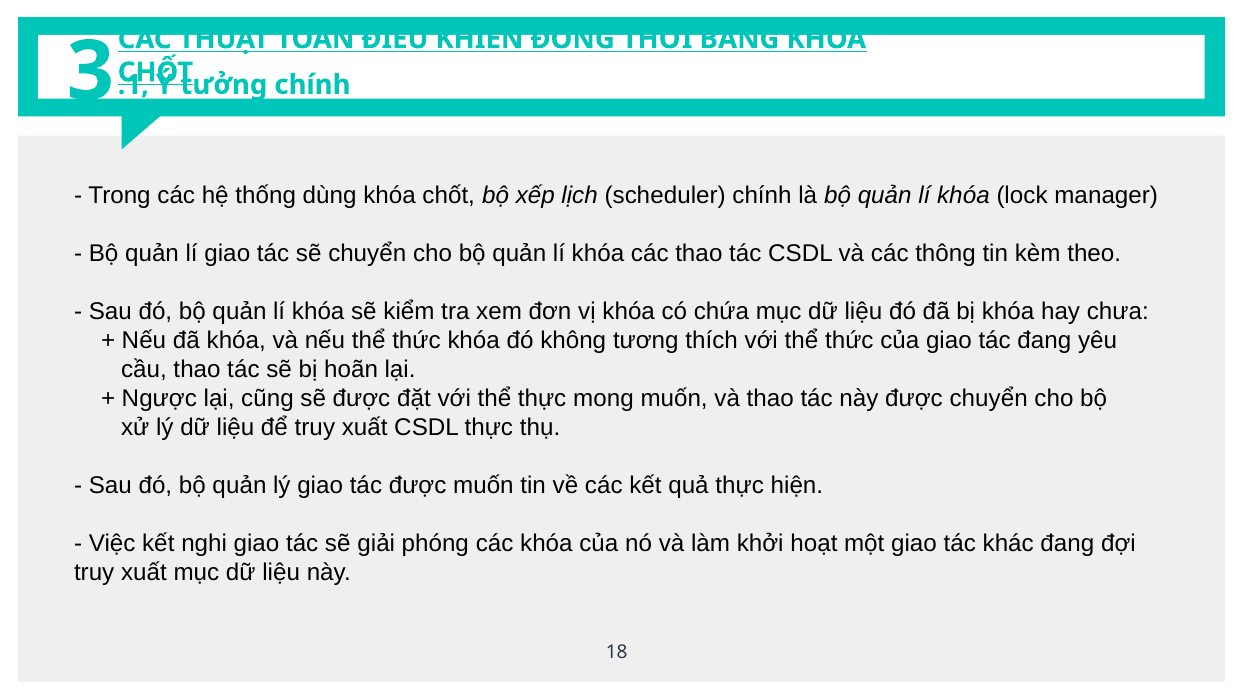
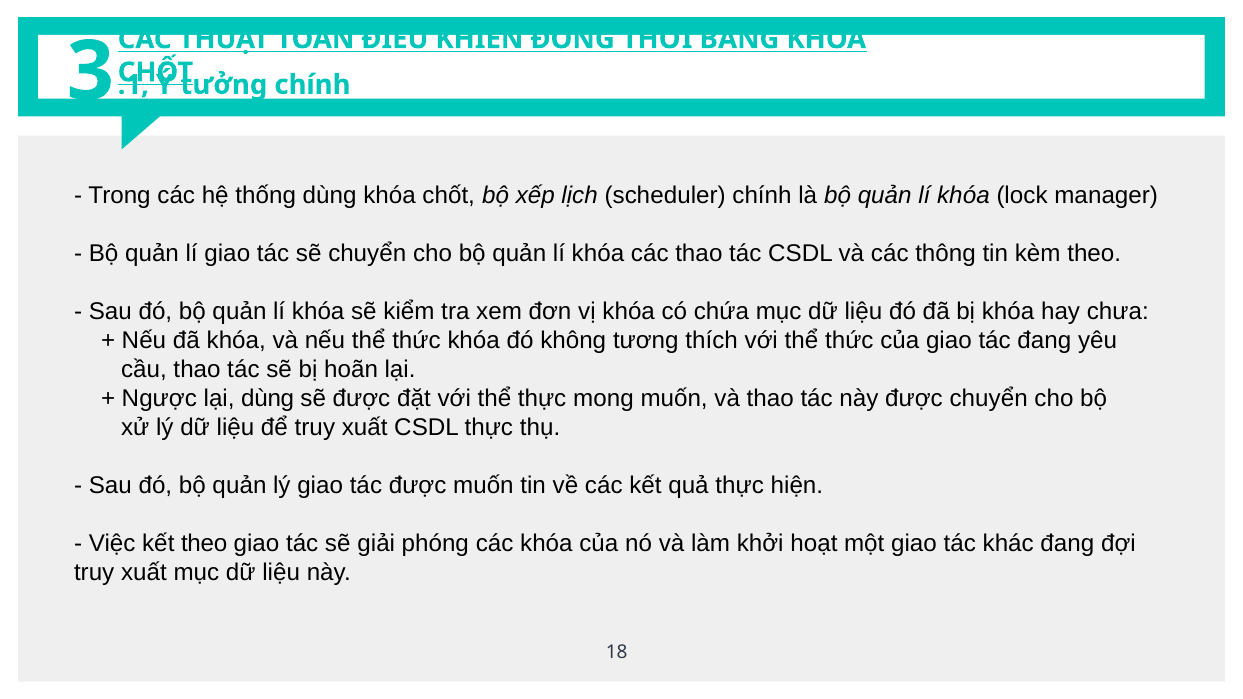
lại cũng: cũng -> dùng (268, 399)
kết nghi: nghi -> theo (204, 544)
